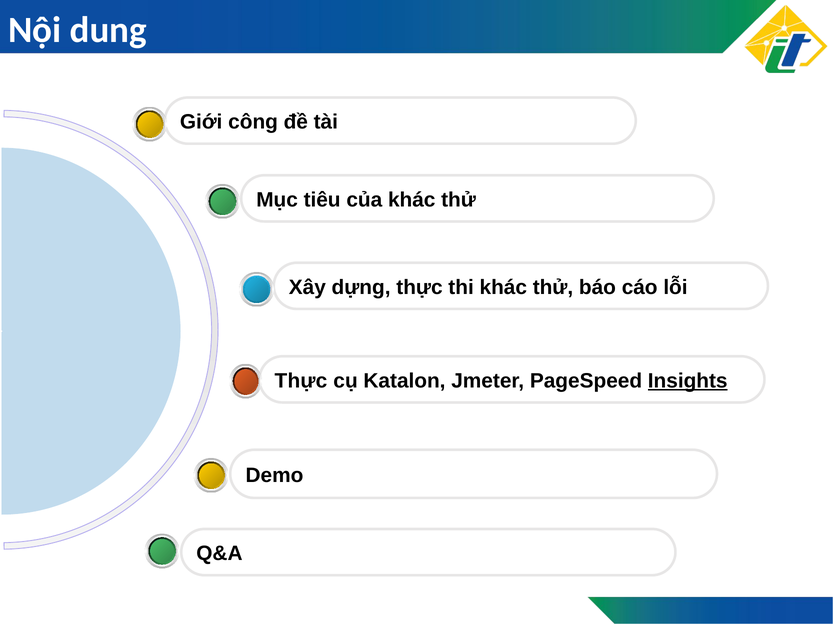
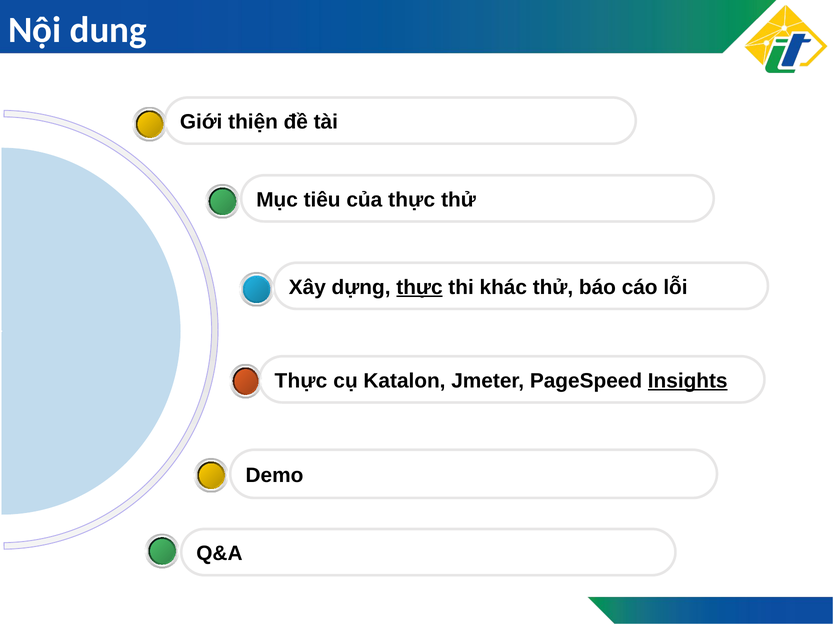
công: công -> thiện (253, 122)
của khác: khác -> thực (412, 200)
thực underline: none -> present (419, 288)
